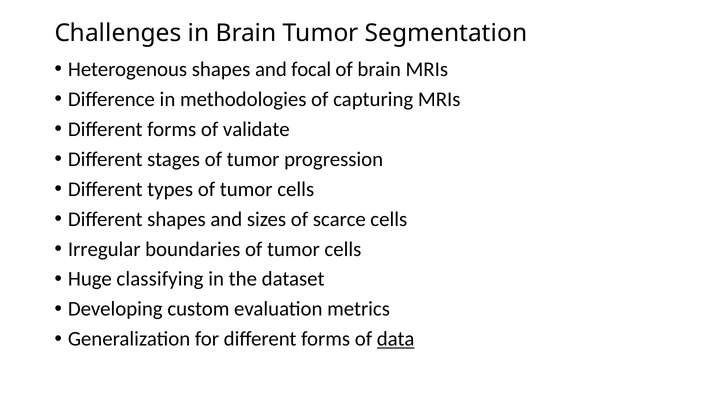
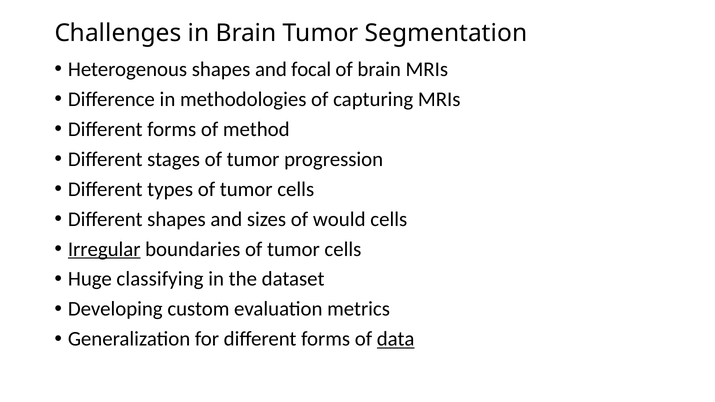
validate: validate -> method (256, 129)
scarce: scarce -> would (339, 219)
Irregular underline: none -> present (104, 249)
